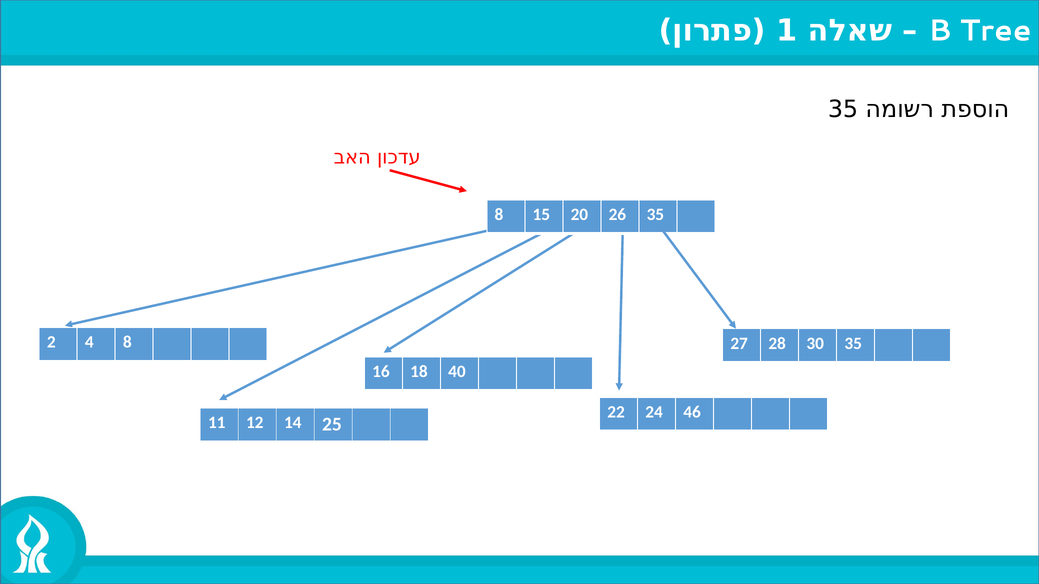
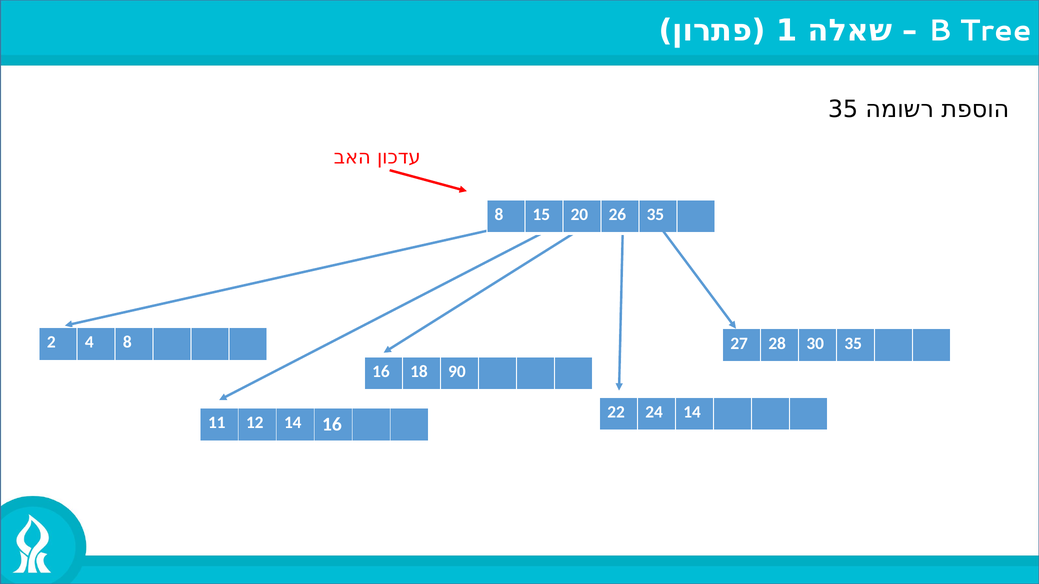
40: 40 -> 90 (457, 372)
24 46: 46 -> 14 (692, 412)
14 25: 25 -> 16 (332, 424)
